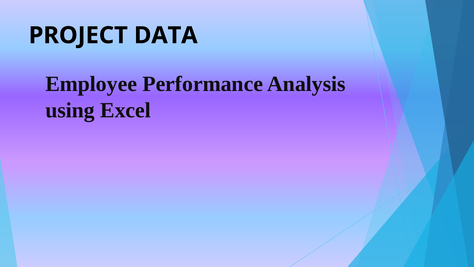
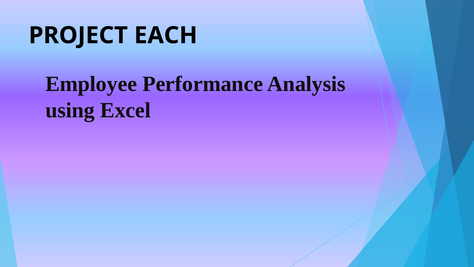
DATA: DATA -> EACH (166, 35)
